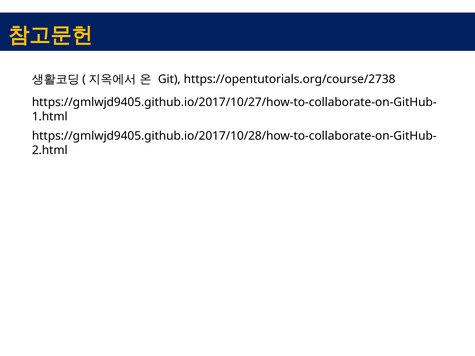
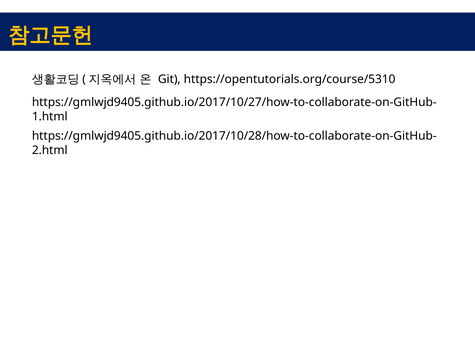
https://opentutorials.org/course/2738: https://opentutorials.org/course/2738 -> https://opentutorials.org/course/5310 (290, 79)
